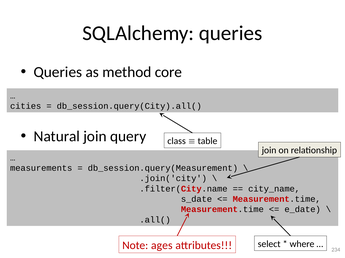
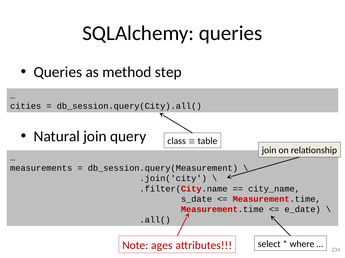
core: core -> step (168, 72)
